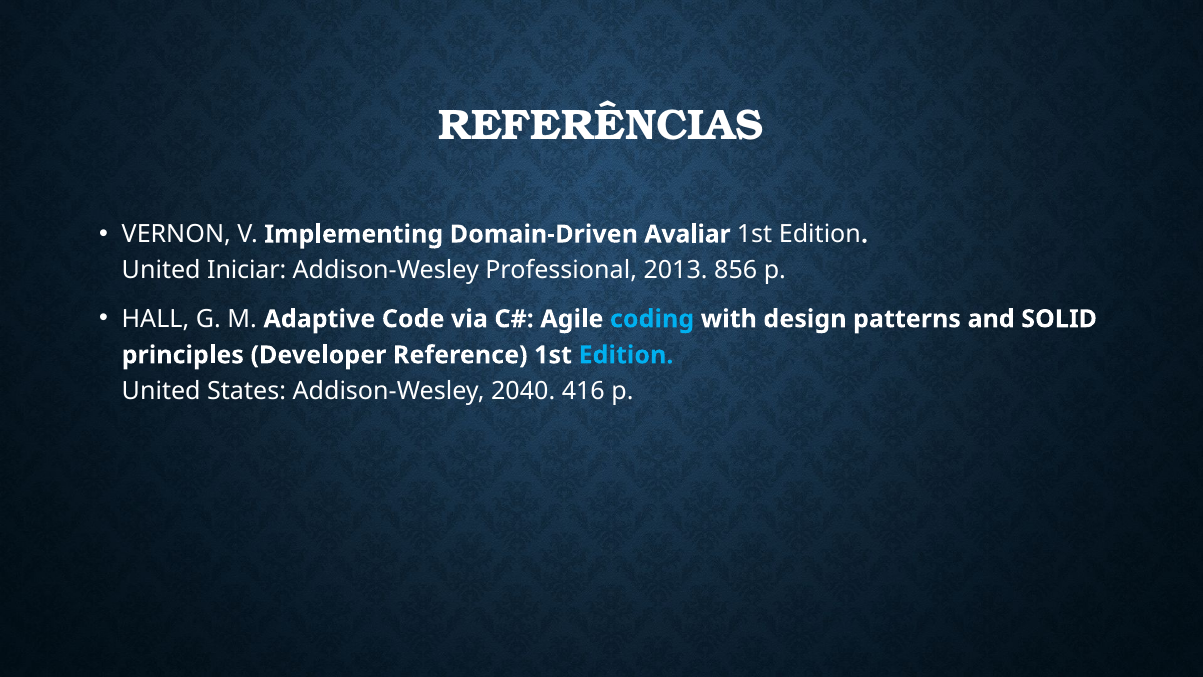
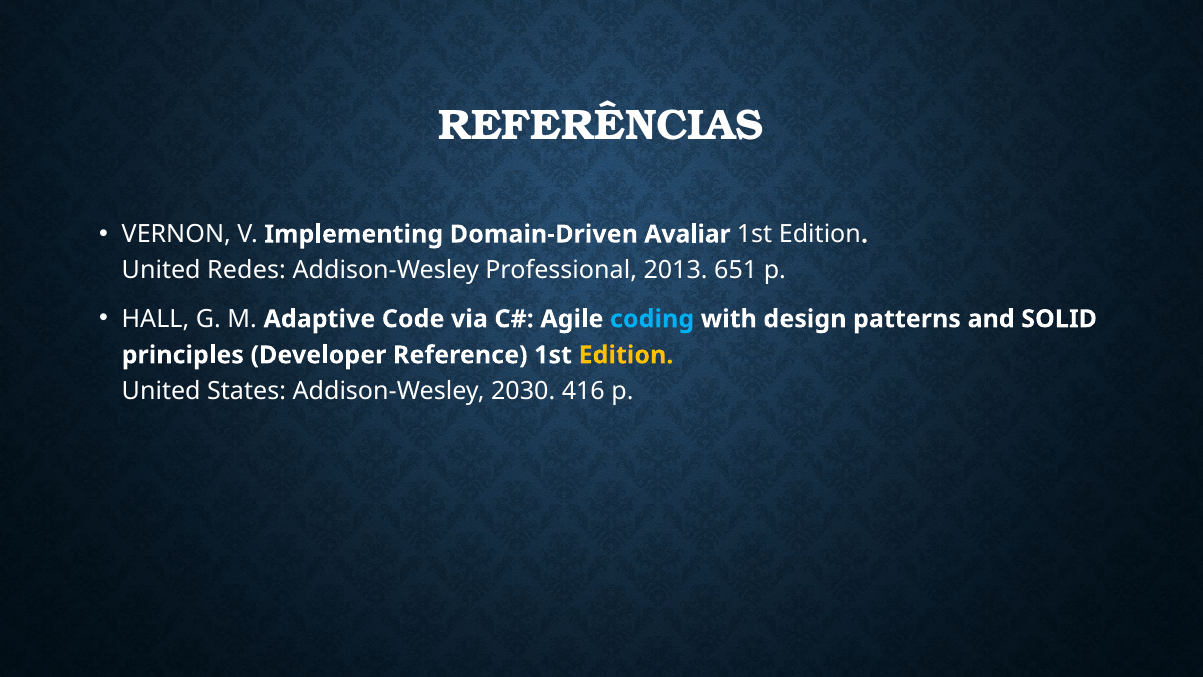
Iniciar: Iniciar -> Redes (247, 270)
856: 856 -> 651 (736, 270)
Edition colour: light blue -> yellow (626, 355)
2040: 2040 -> 2030 (523, 391)
